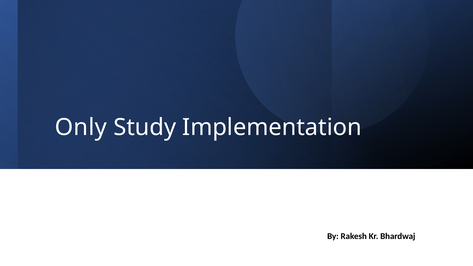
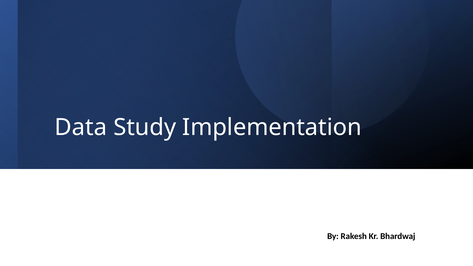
Only: Only -> Data (81, 127)
